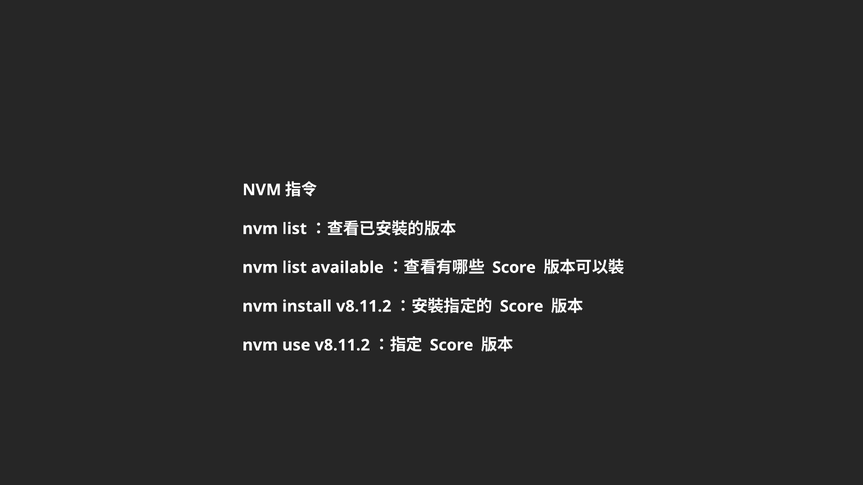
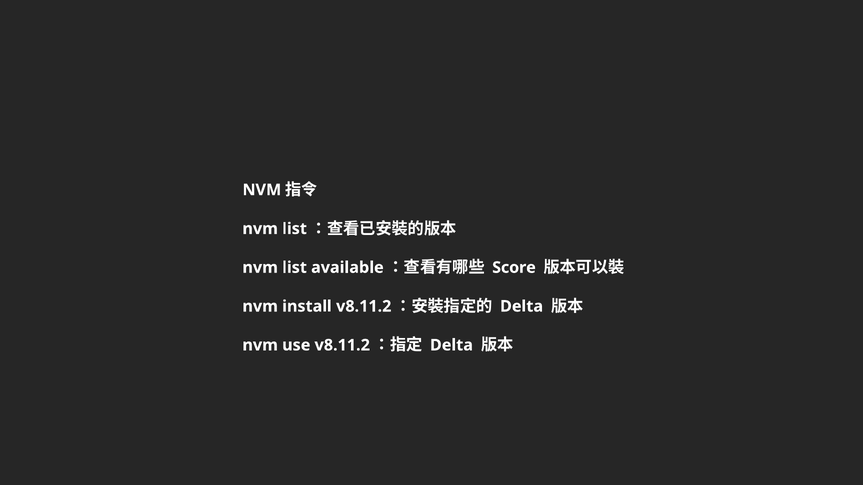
Score: Score -> Delta (522, 307)
Score: Score -> Delta (451, 345)
